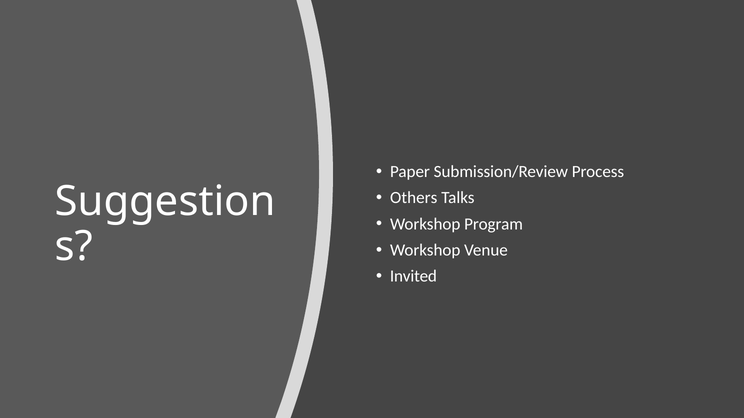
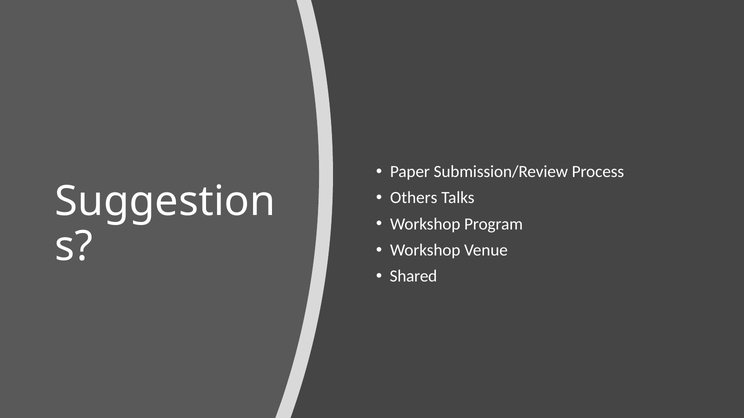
Invited: Invited -> Shared (413, 276)
